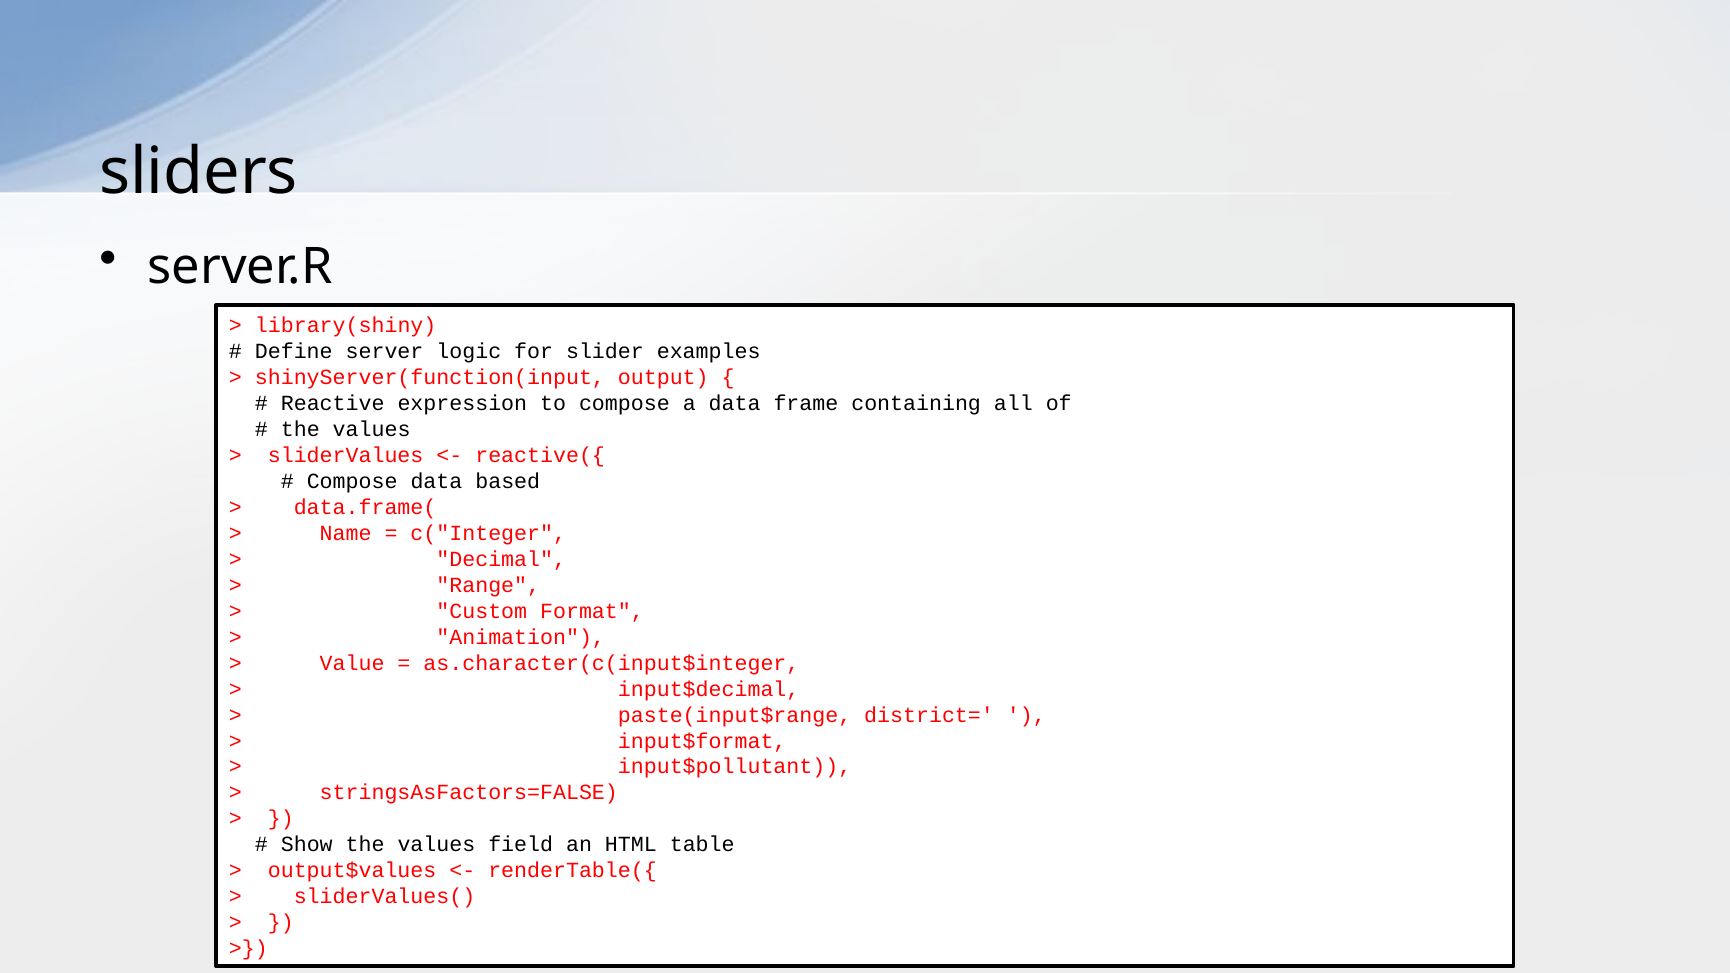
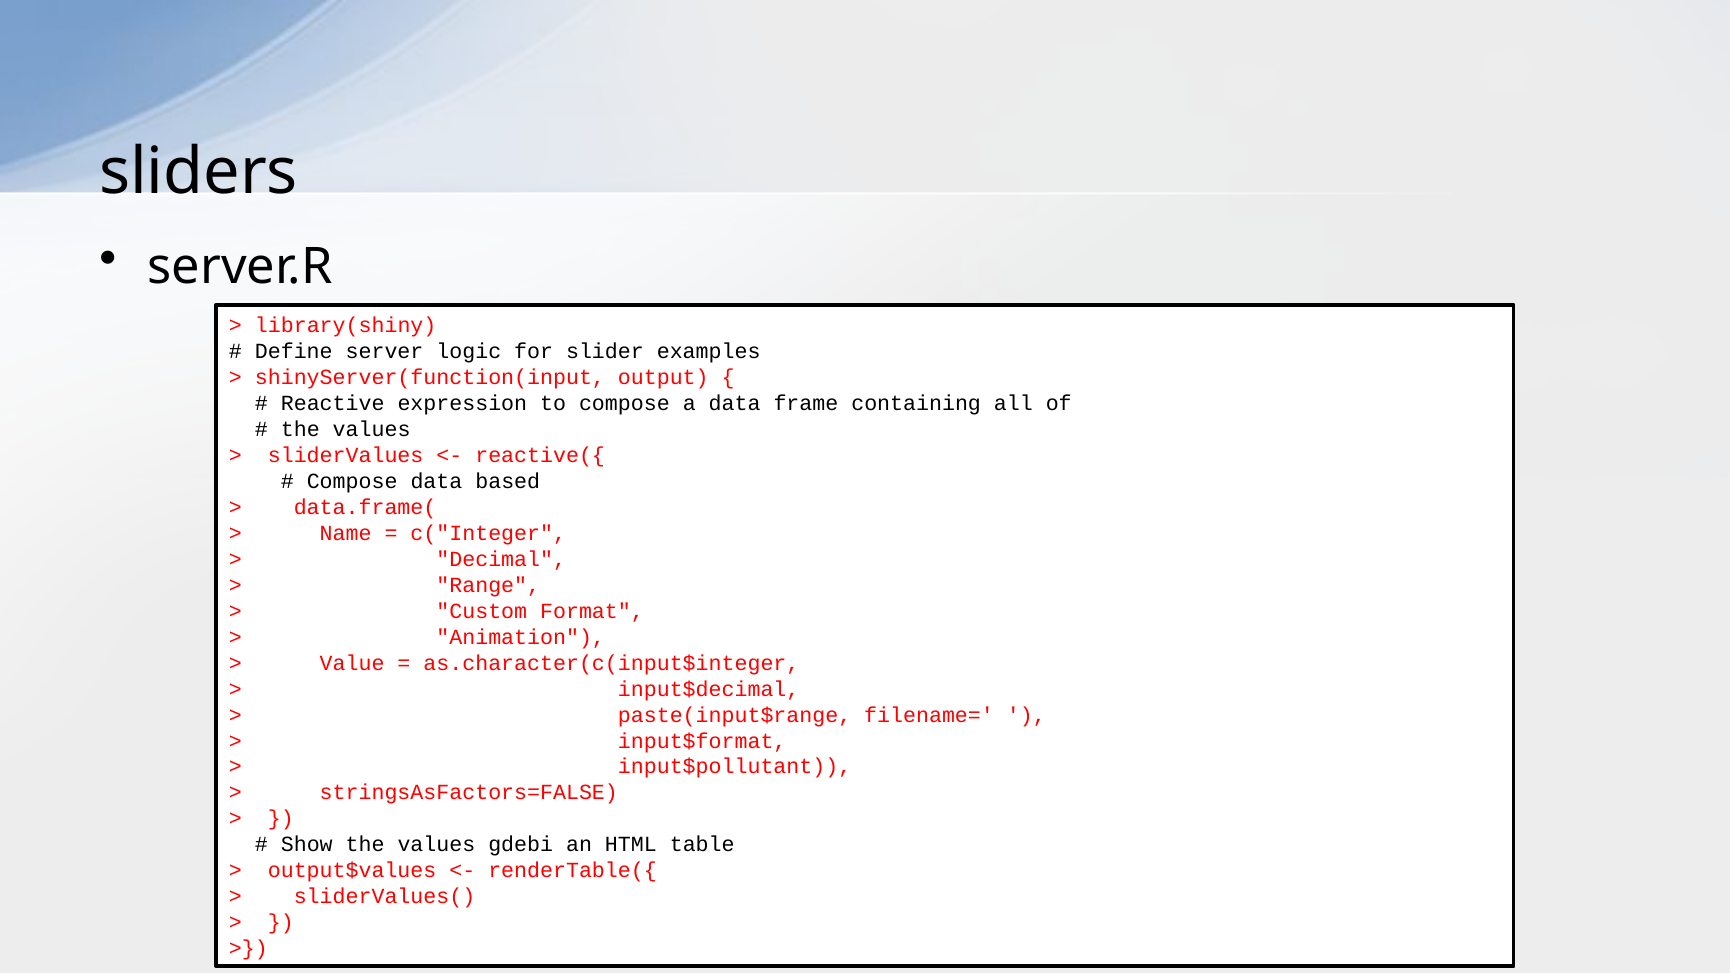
district=: district= -> filename= (929, 715)
field: field -> gdebi (521, 845)
